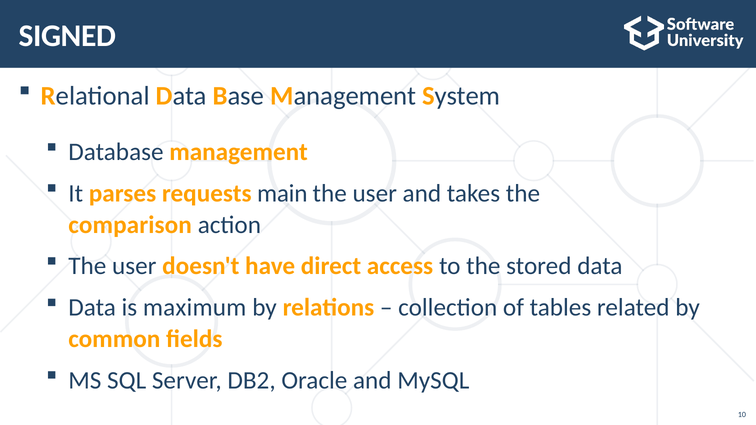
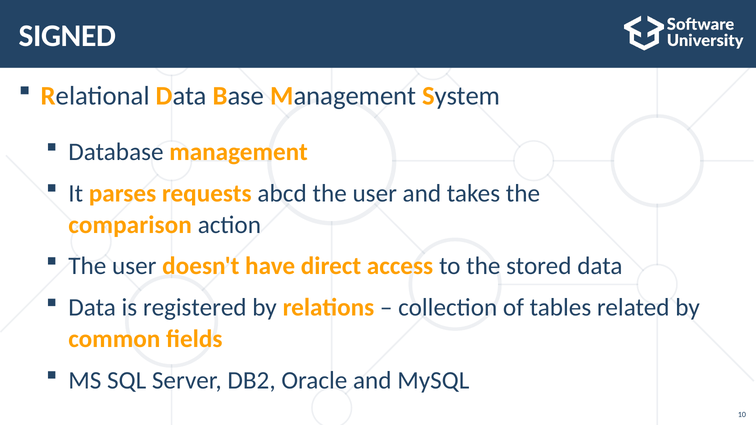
main: main -> abcd (282, 193)
maximum: maximum -> registered (195, 308)
